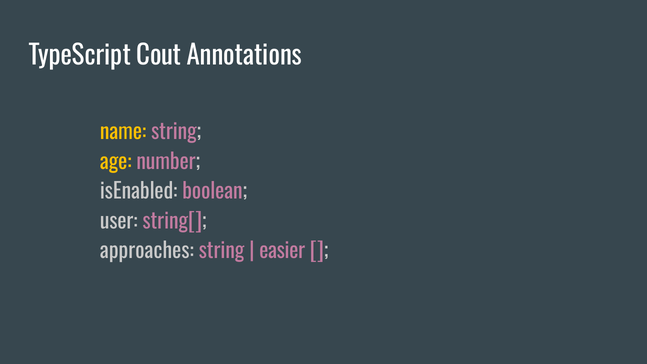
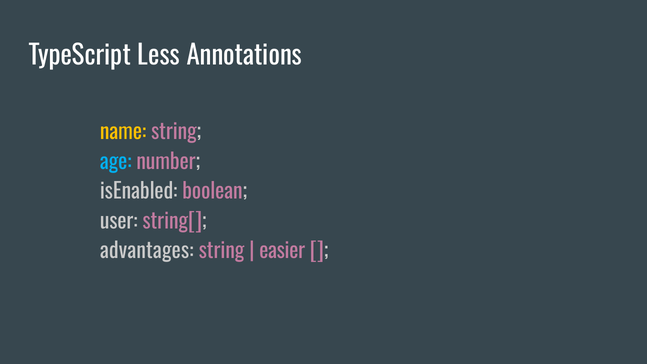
Cout: Cout -> Less (159, 56)
age colour: yellow -> light blue (116, 162)
approaches: approaches -> advantages (147, 251)
